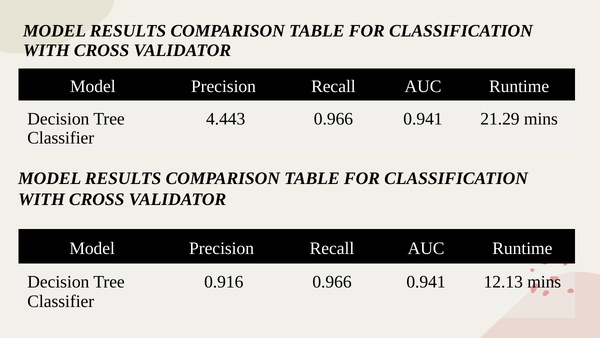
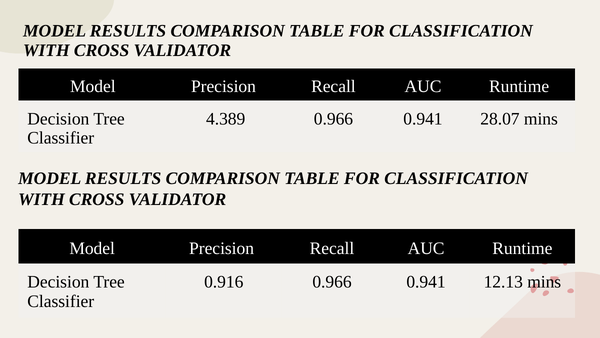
4.443: 4.443 -> 4.389 (226, 119)
21.29: 21.29 -> 28.07 (500, 119)
